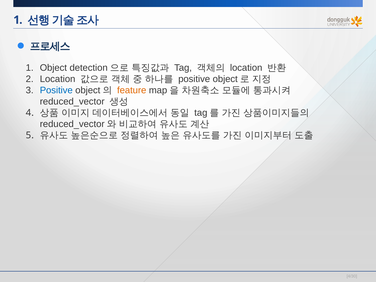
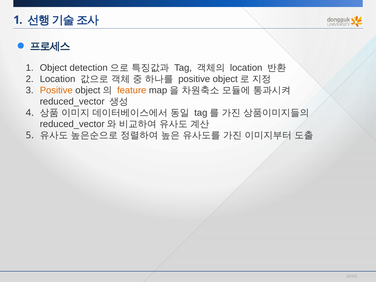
Positive colour: blue -> orange (56, 90)
